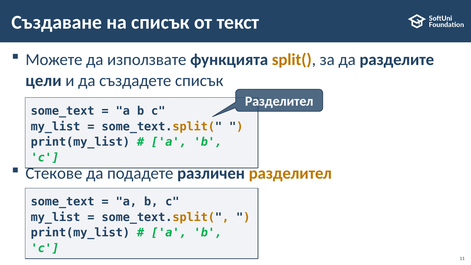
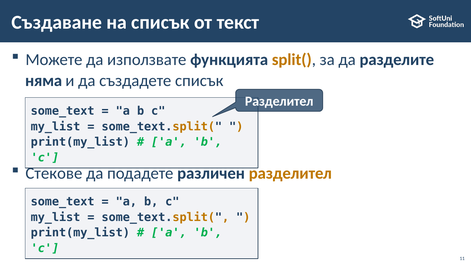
цели: цели -> няма (44, 81)
